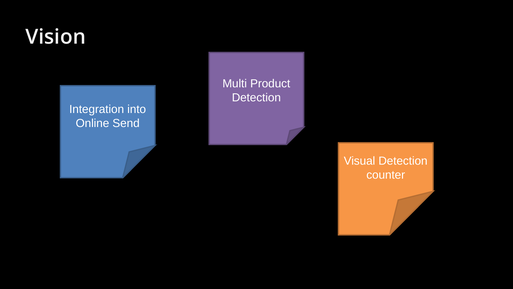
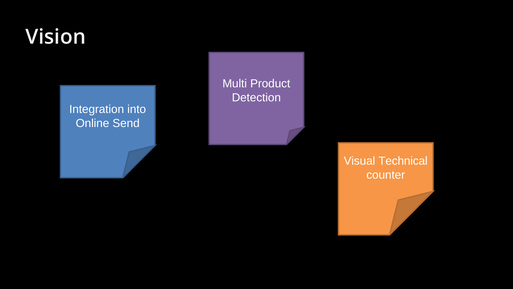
Visual Detection: Detection -> Technical (403, 161)
